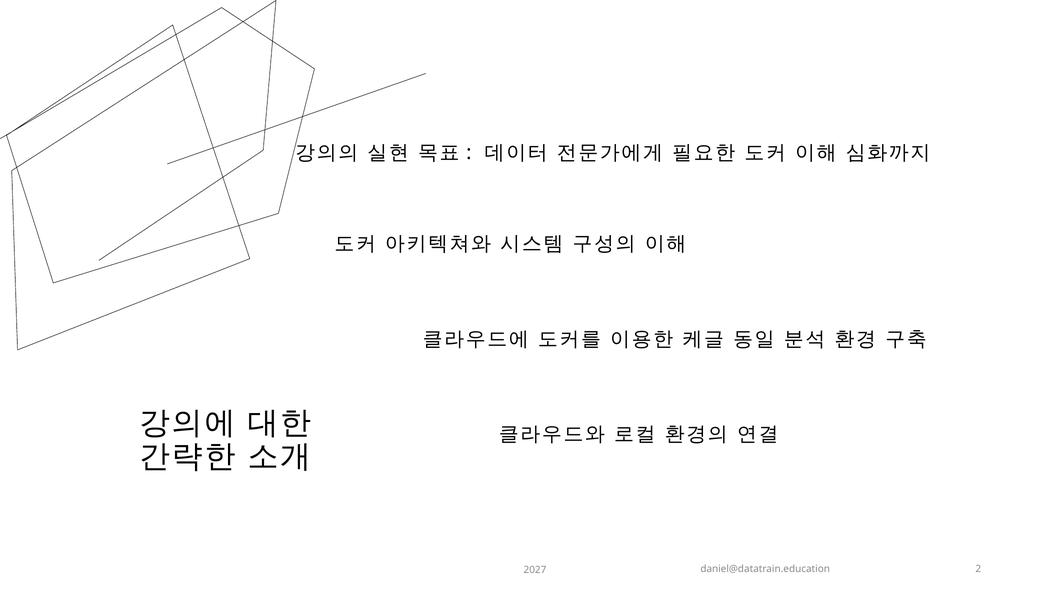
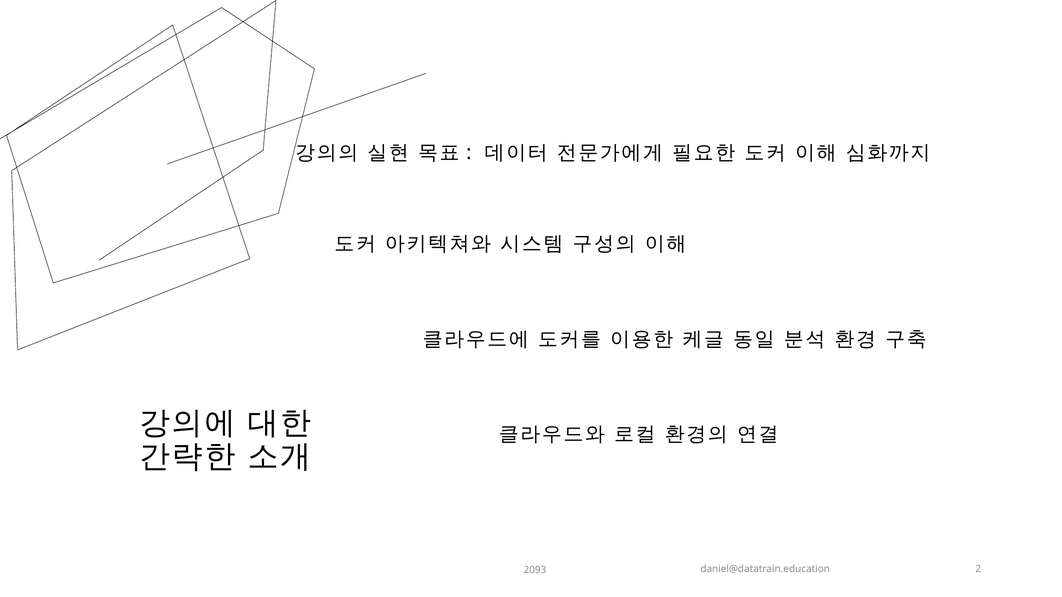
2027: 2027 -> 2093 (535, 570)
